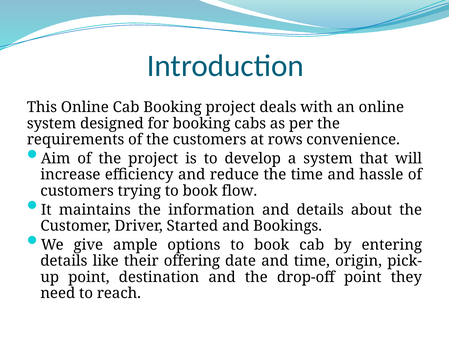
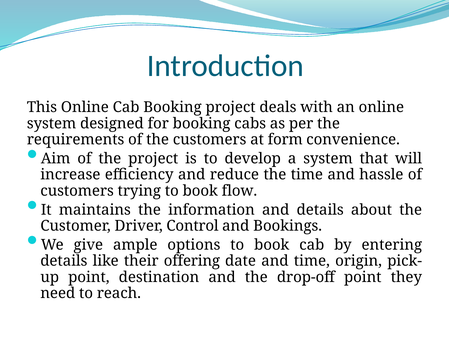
rows: rows -> form (285, 140)
Started: Started -> Control (193, 226)
